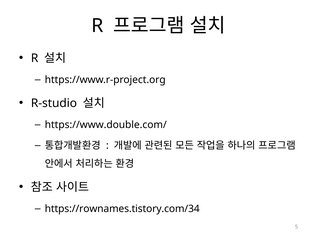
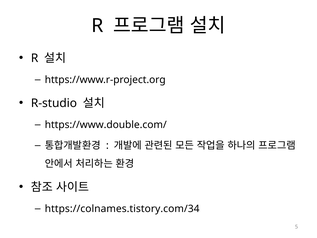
https://rownames.tistory.com/34: https://rownames.tistory.com/34 -> https://colnames.tistory.com/34 (122, 209)
